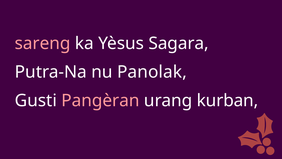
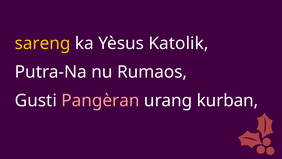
sareng colour: pink -> yellow (43, 43)
Sagara: Sagara -> Katolik (178, 43)
Panolak: Panolak -> Rumaos (152, 72)
